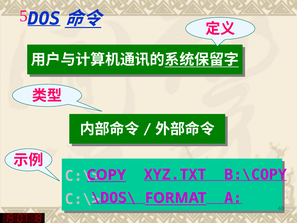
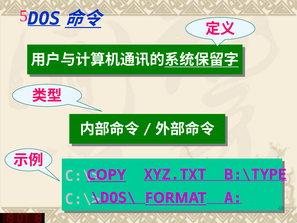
B:\COPY: B:\COPY -> B:\TYPE (256, 175)
